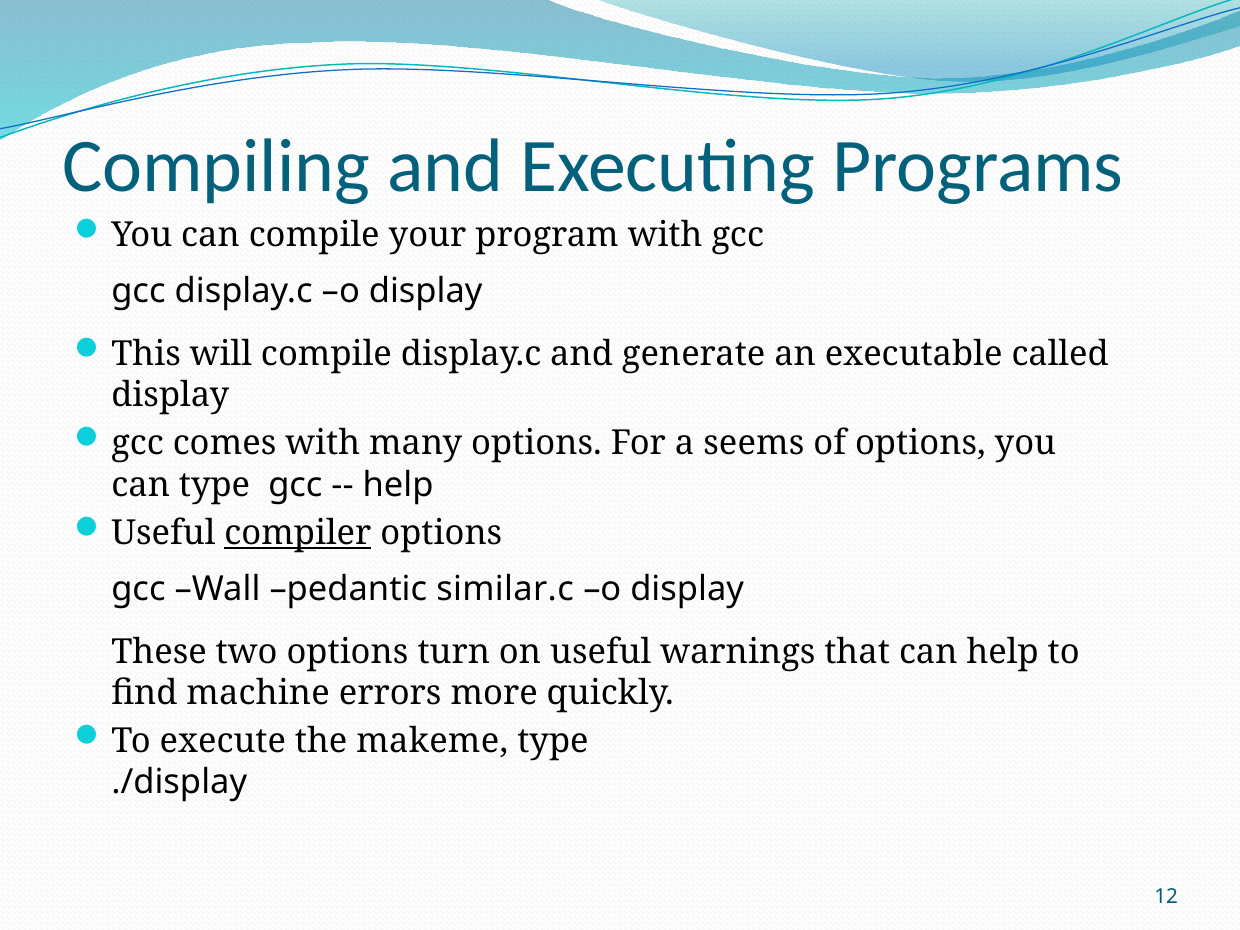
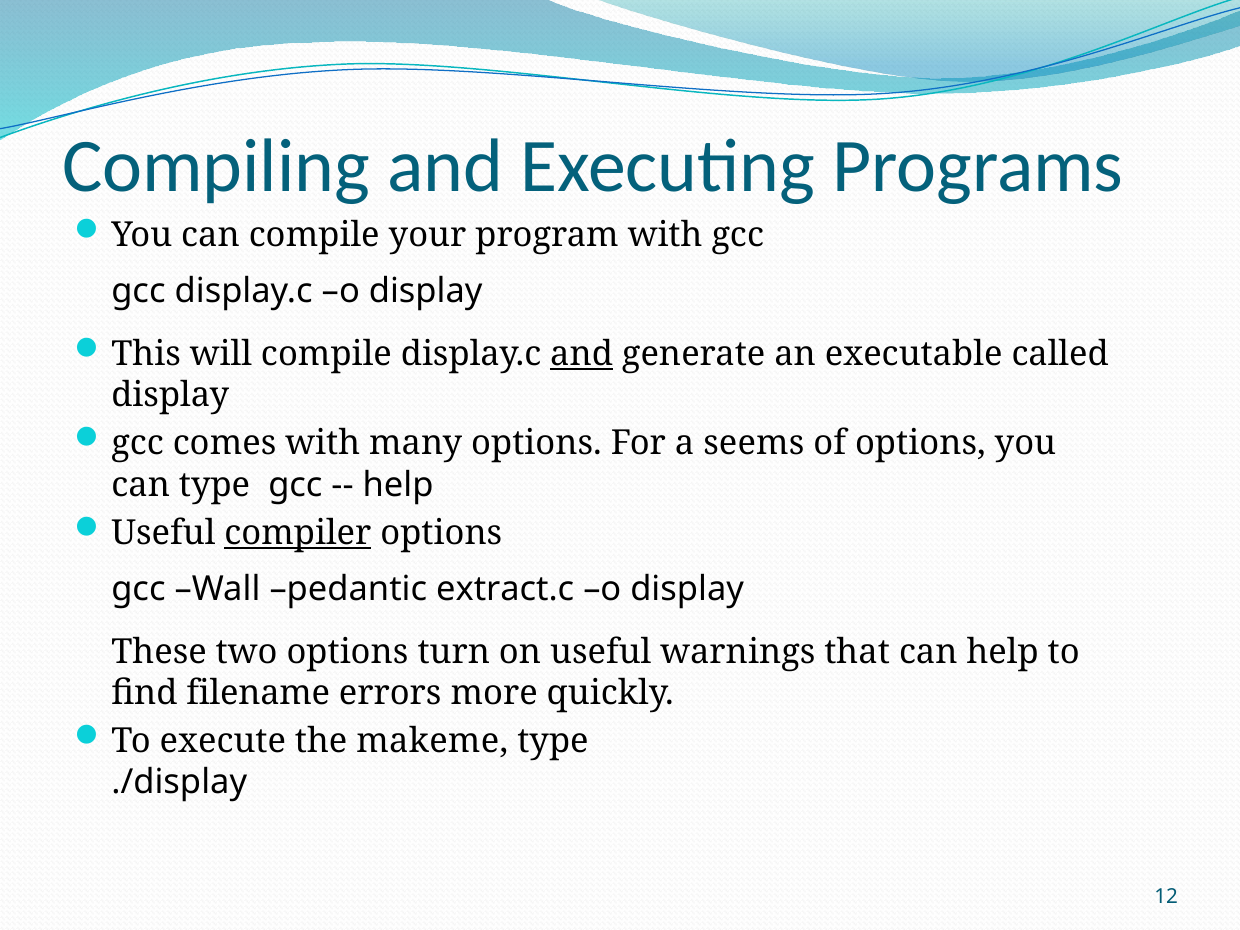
and underline: none -> present (582, 354)
similar.c: similar.c -> extract.c (505, 589)
machine: machine -> filename (258, 693)
